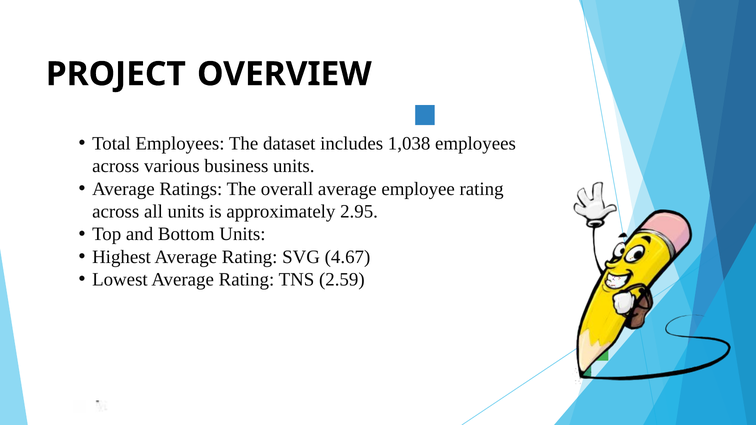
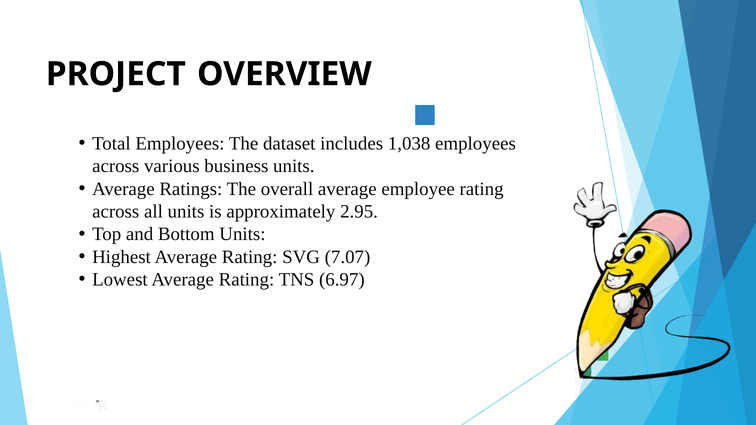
4.67: 4.67 -> 7.07 (347, 257)
2.59: 2.59 -> 6.97 (342, 280)
